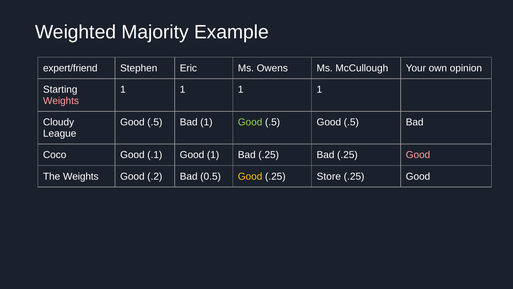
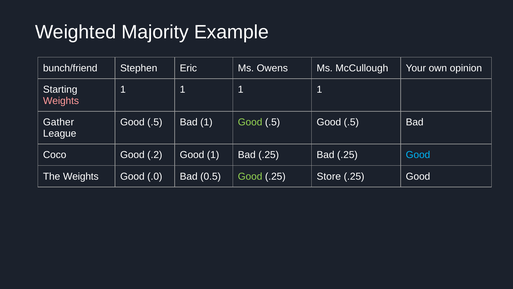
expert/friend: expert/friend -> bunch/friend (70, 68)
Cloudy: Cloudy -> Gather (59, 122)
.1: .1 -> .2 (155, 155)
Good colour: pink -> light blue (418, 155)
.2: .2 -> .0 (155, 176)
Good colour: yellow -> light green (250, 176)
